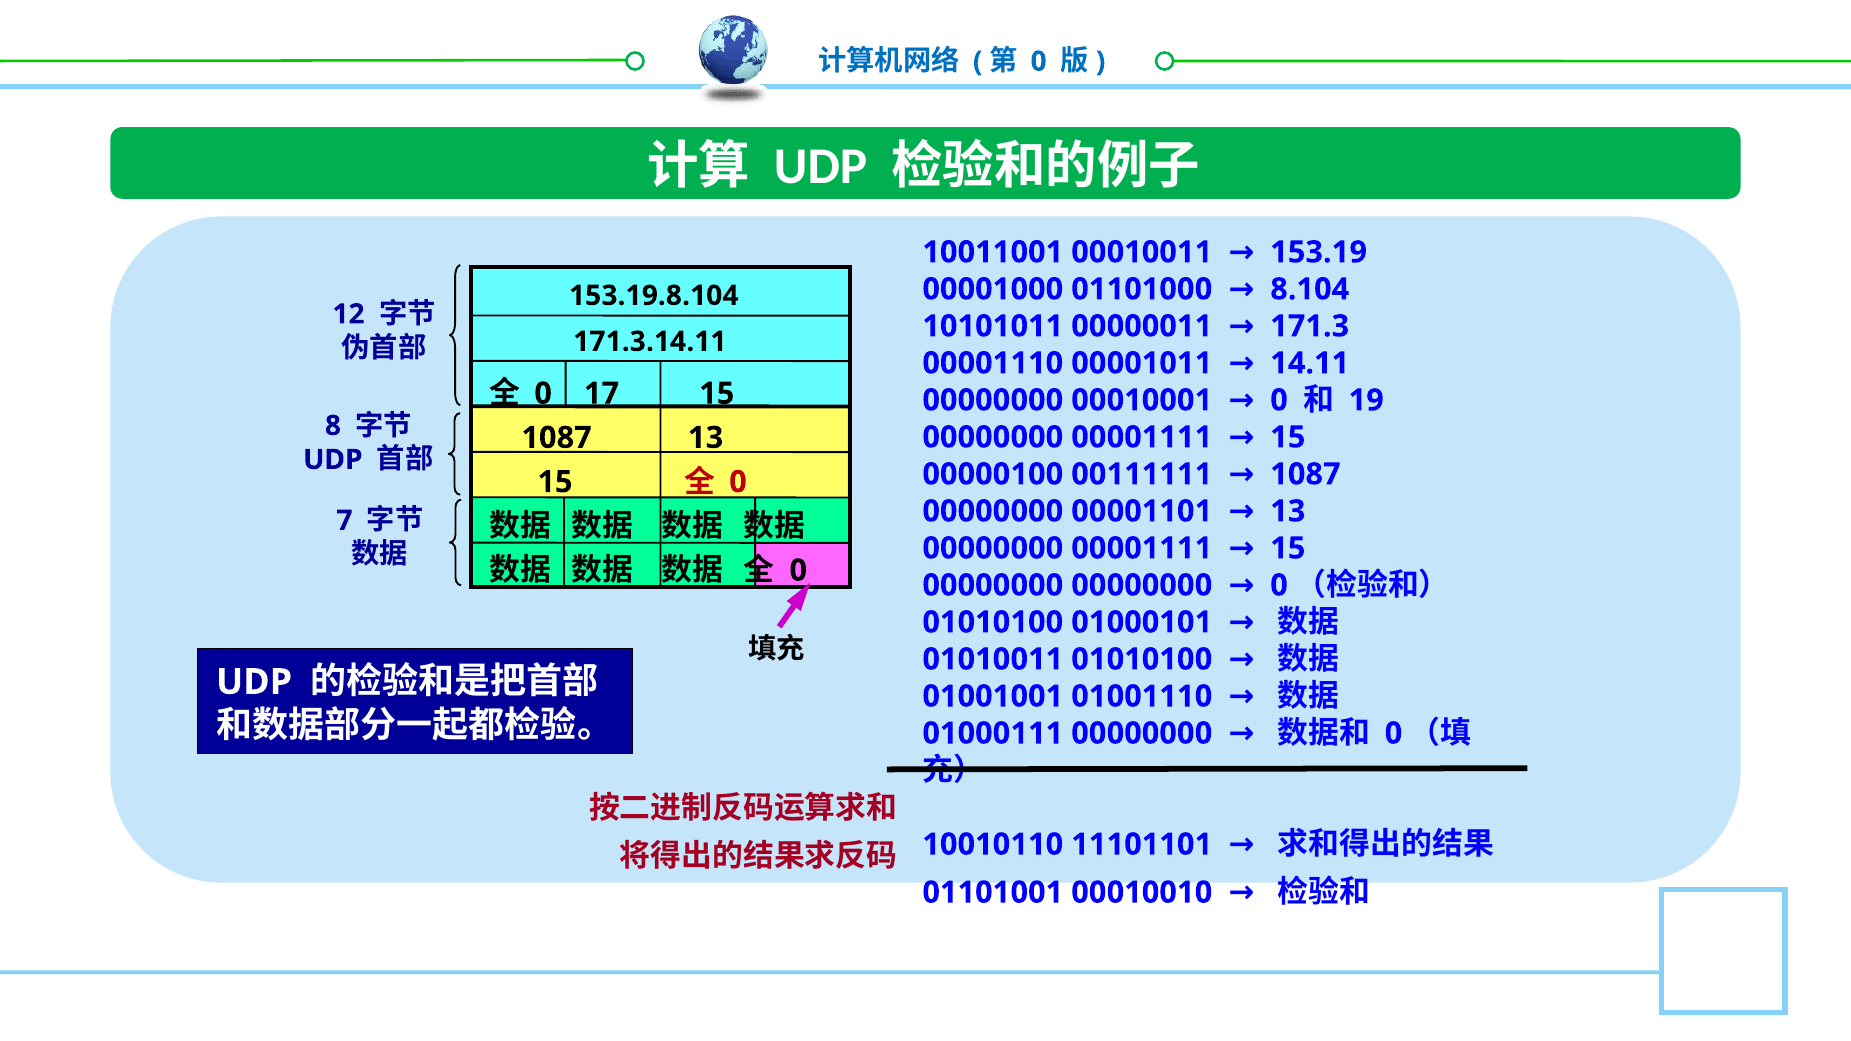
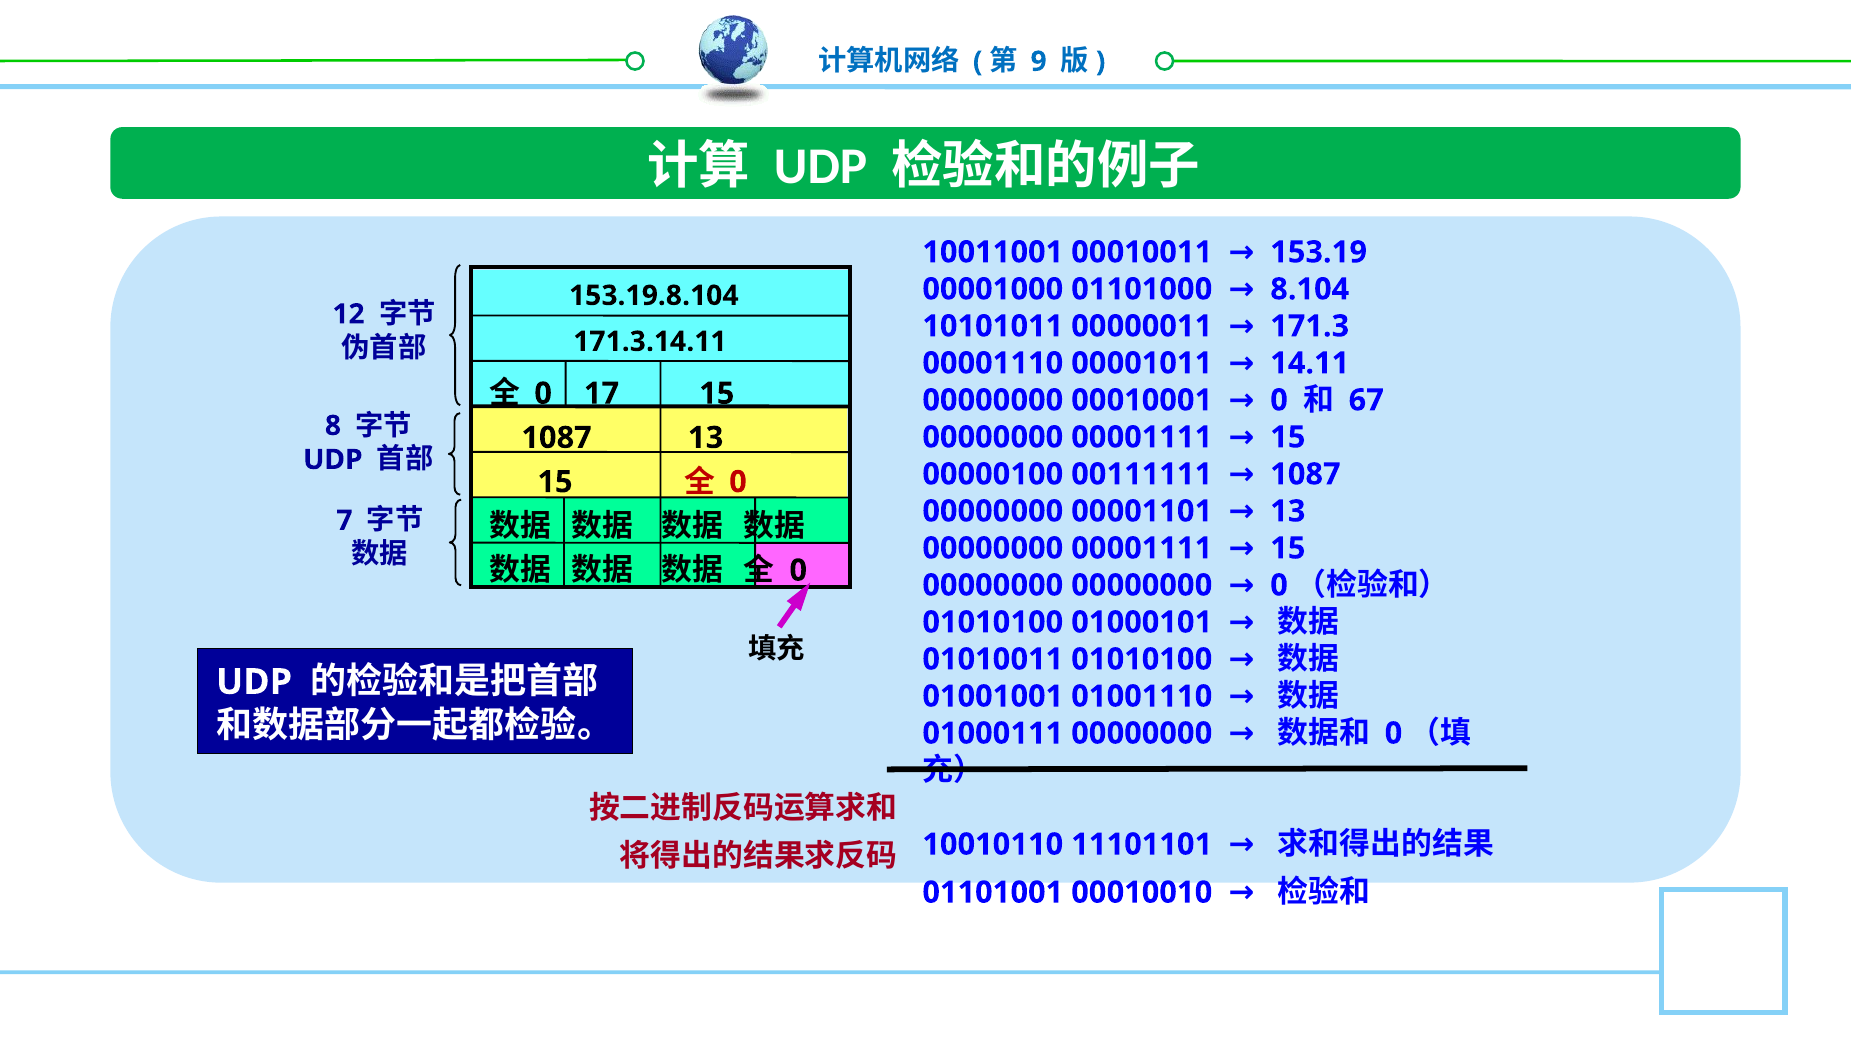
0: 0 -> 9 (1039, 62)
19: 19 -> 67 (1366, 400)
